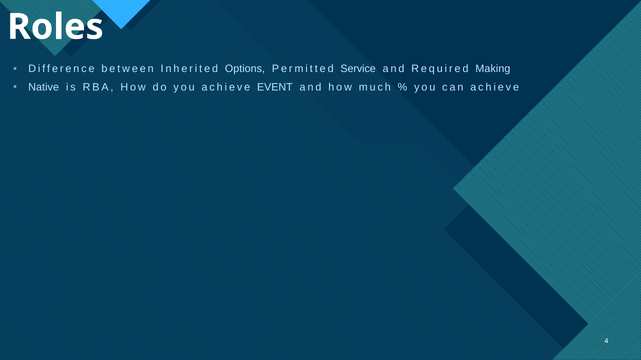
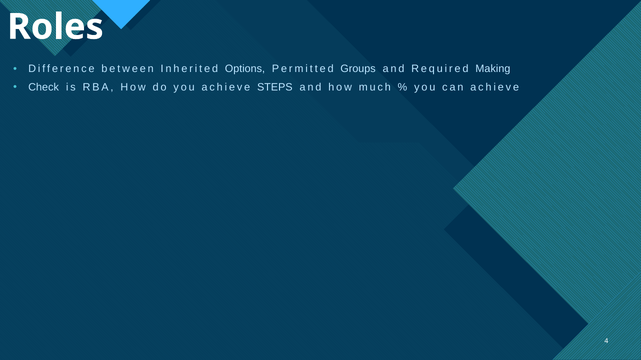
Service: Service -> Groups (358, 69)
Native: Native -> Check (44, 87)
EVENT: EVENT -> STEPS (275, 87)
